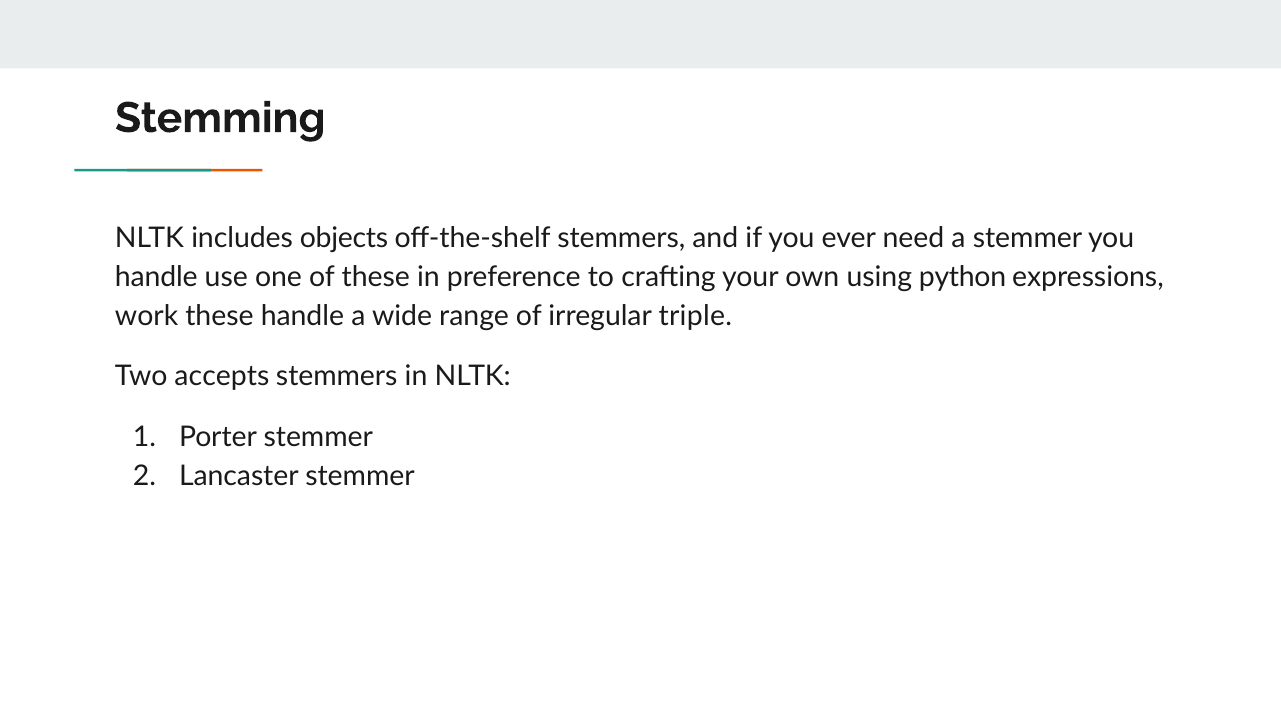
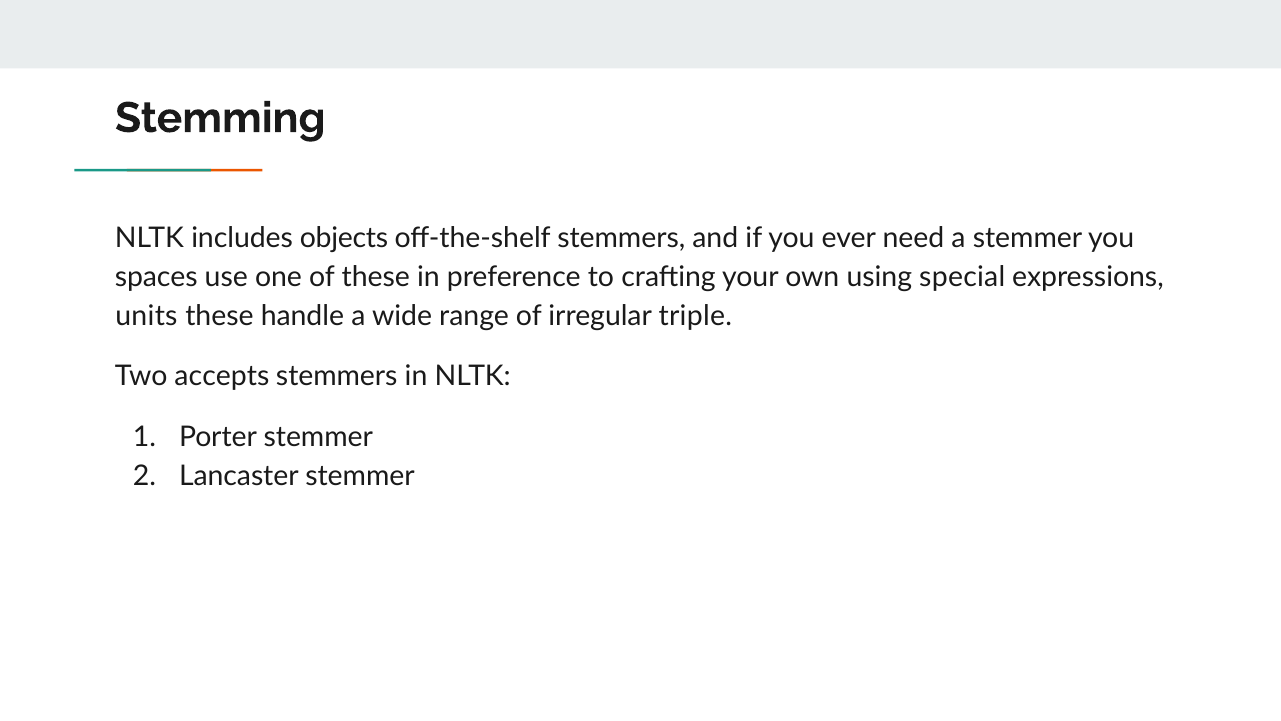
handle: handle -> spaces (156, 277)
python: python -> special (962, 277)
work: work -> units (146, 316)
